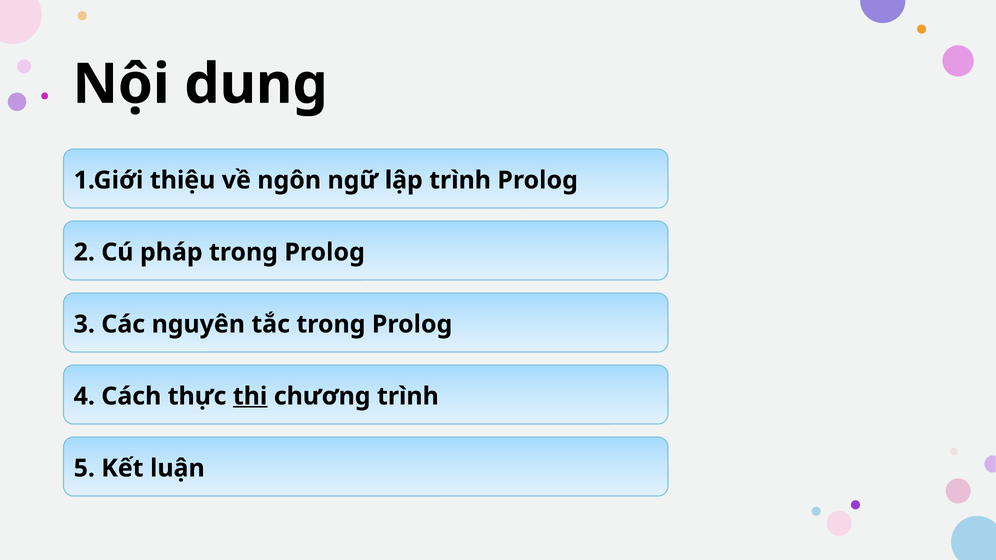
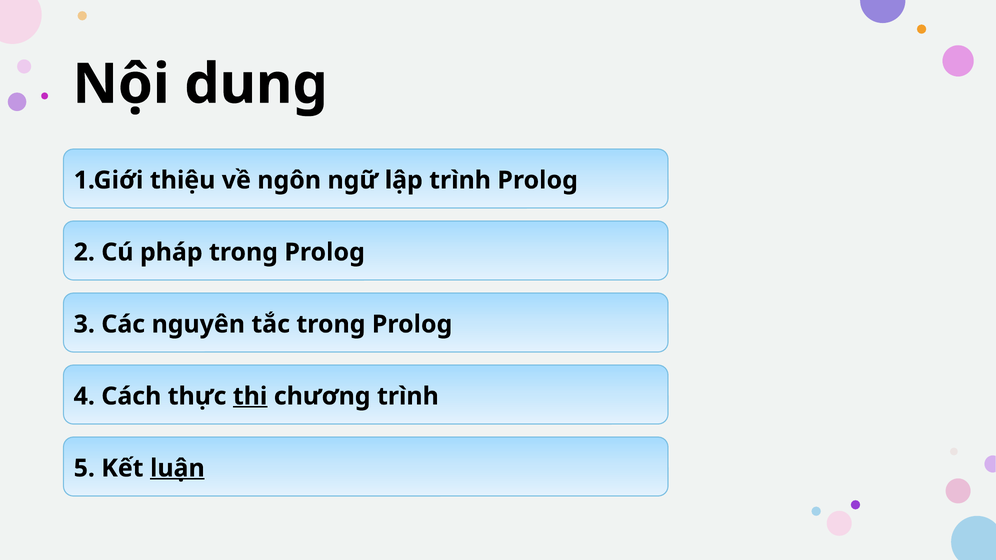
luận underline: none -> present (177, 468)
